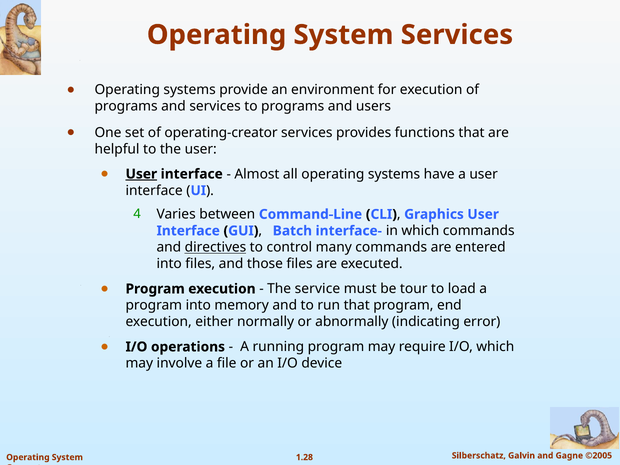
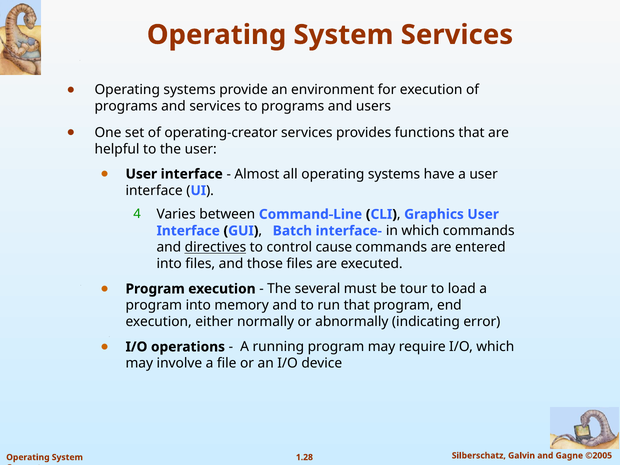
User underline: present -> none (141, 174)
many: many -> cause (334, 247)
service: service -> several (318, 289)
